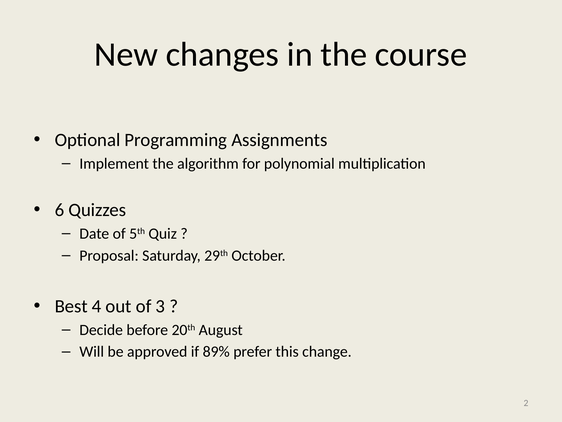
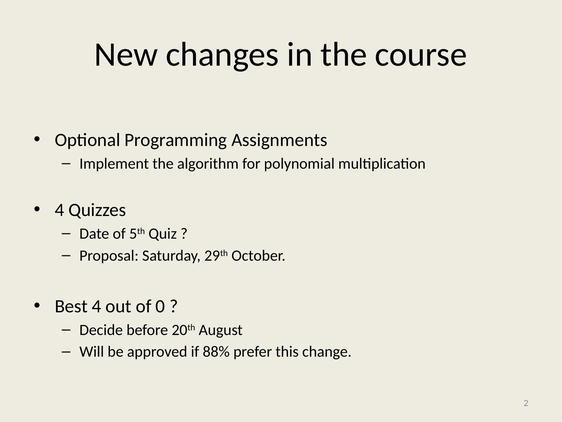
6: 6 -> 4 (60, 210)
3: 3 -> 0 (160, 306)
89%: 89% -> 88% (216, 351)
